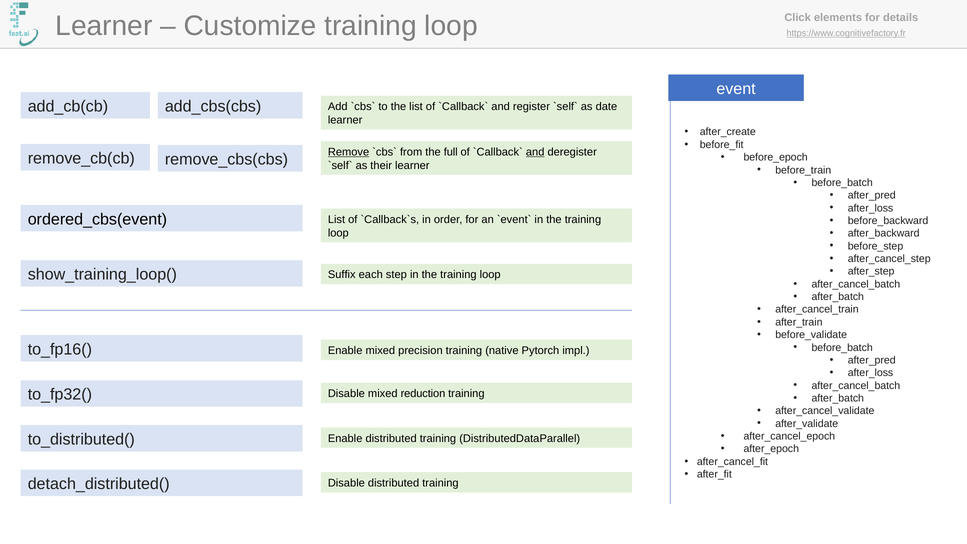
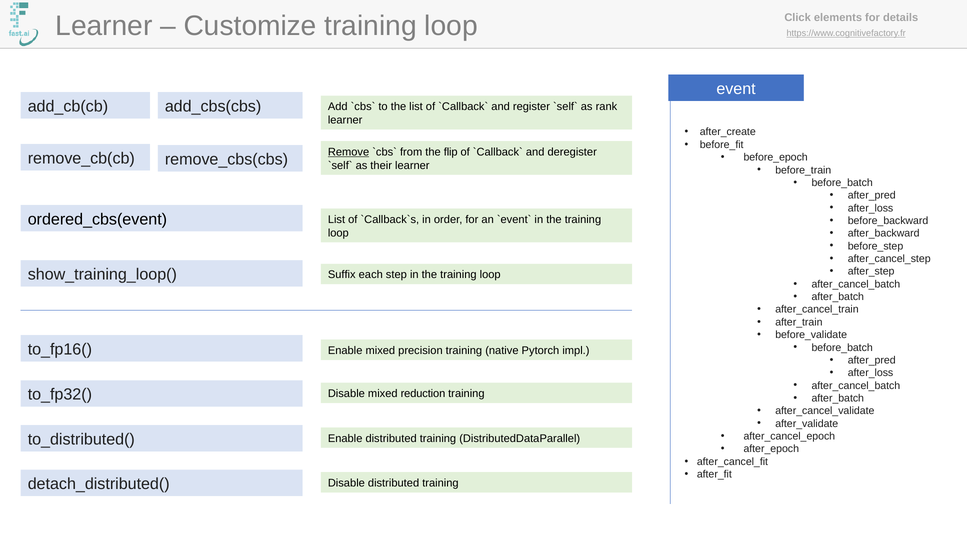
date: date -> rank (606, 107)
full: full -> flip (451, 152)
and underline: present -> none (535, 152)
